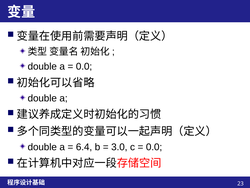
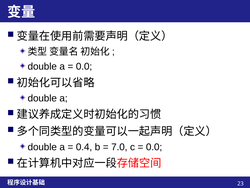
6.4: 6.4 -> 0.4 (84, 147)
3.0: 3.0 -> 7.0 (119, 147)
